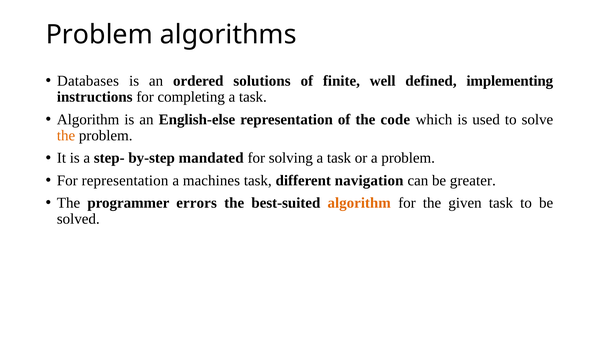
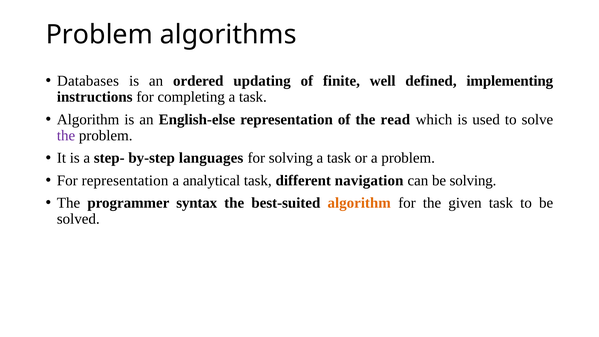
solutions: solutions -> updating (262, 81)
code: code -> read (395, 119)
the colour: orange -> purple (66, 136)
mandated: mandated -> languages (211, 158)
machines: machines -> analytical (212, 180)
be greater: greater -> solving (473, 180)
errors: errors -> syntax (197, 203)
